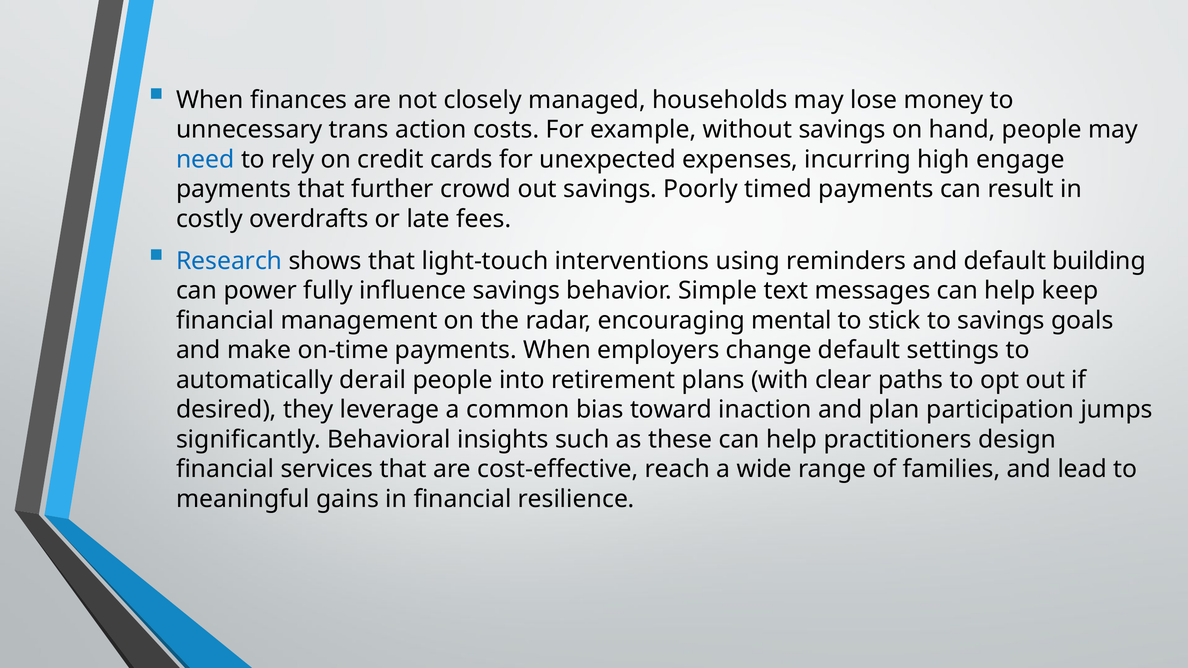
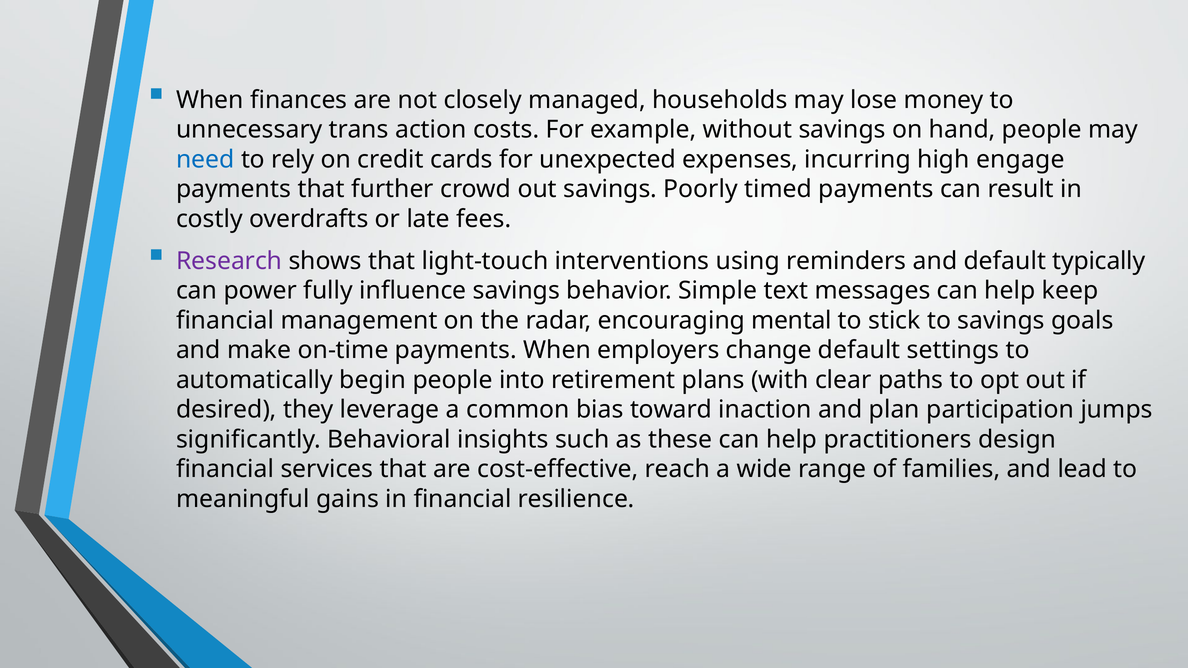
Research colour: blue -> purple (229, 261)
building: building -> typically (1099, 261)
derail: derail -> begin (373, 380)
